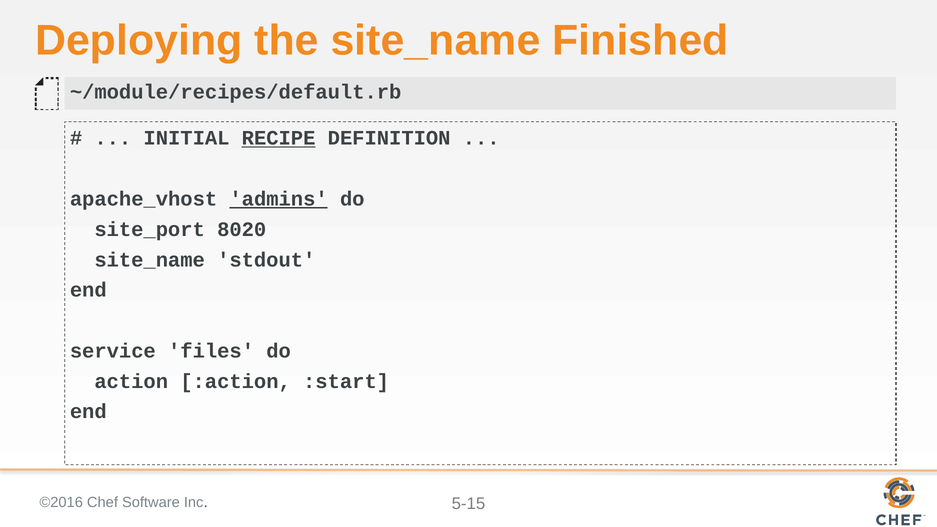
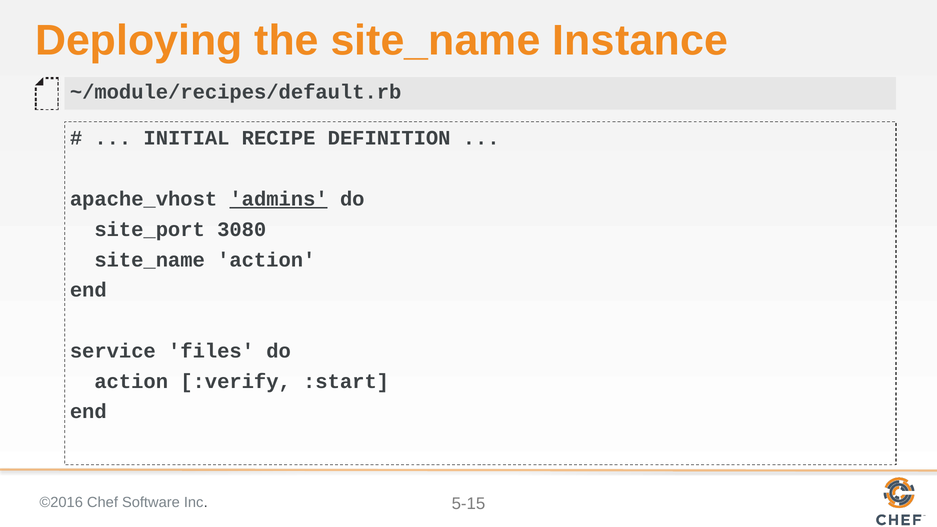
Finished: Finished -> Instance (640, 41)
RECIPE underline: present -> none (279, 138)
8020: 8020 -> 3080 (242, 229)
site_name stdout: stdout -> action (266, 260)
:action: :action -> :verify (236, 381)
